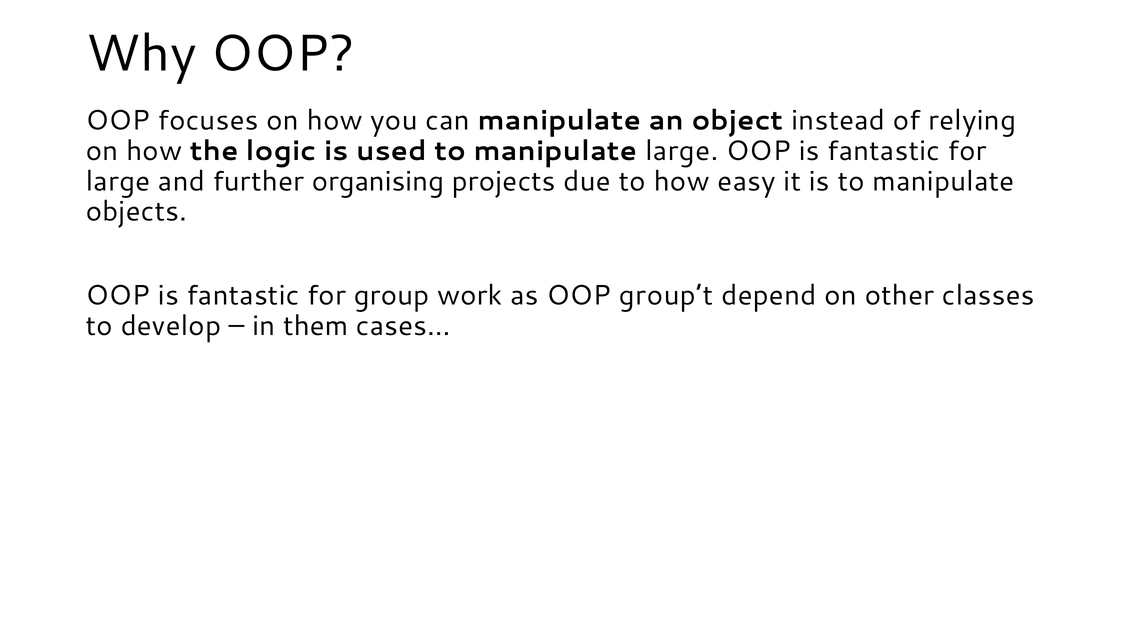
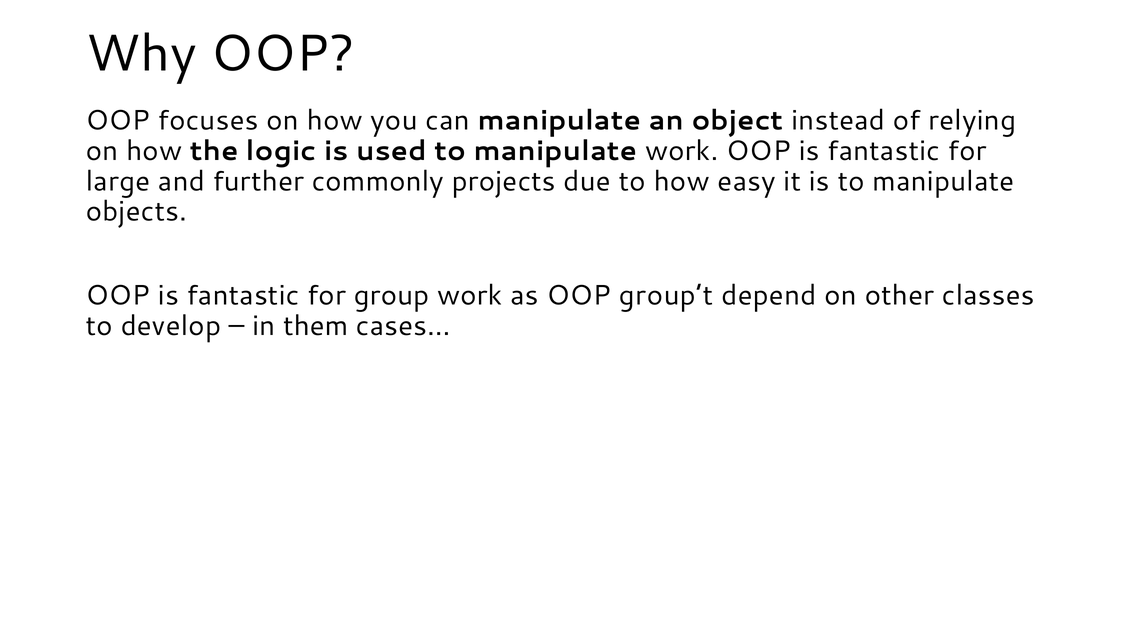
manipulate large: large -> work (682, 151)
organising: organising -> commonly (378, 181)
